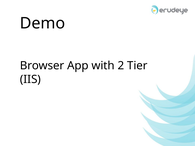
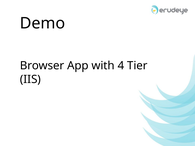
2: 2 -> 4 (121, 66)
